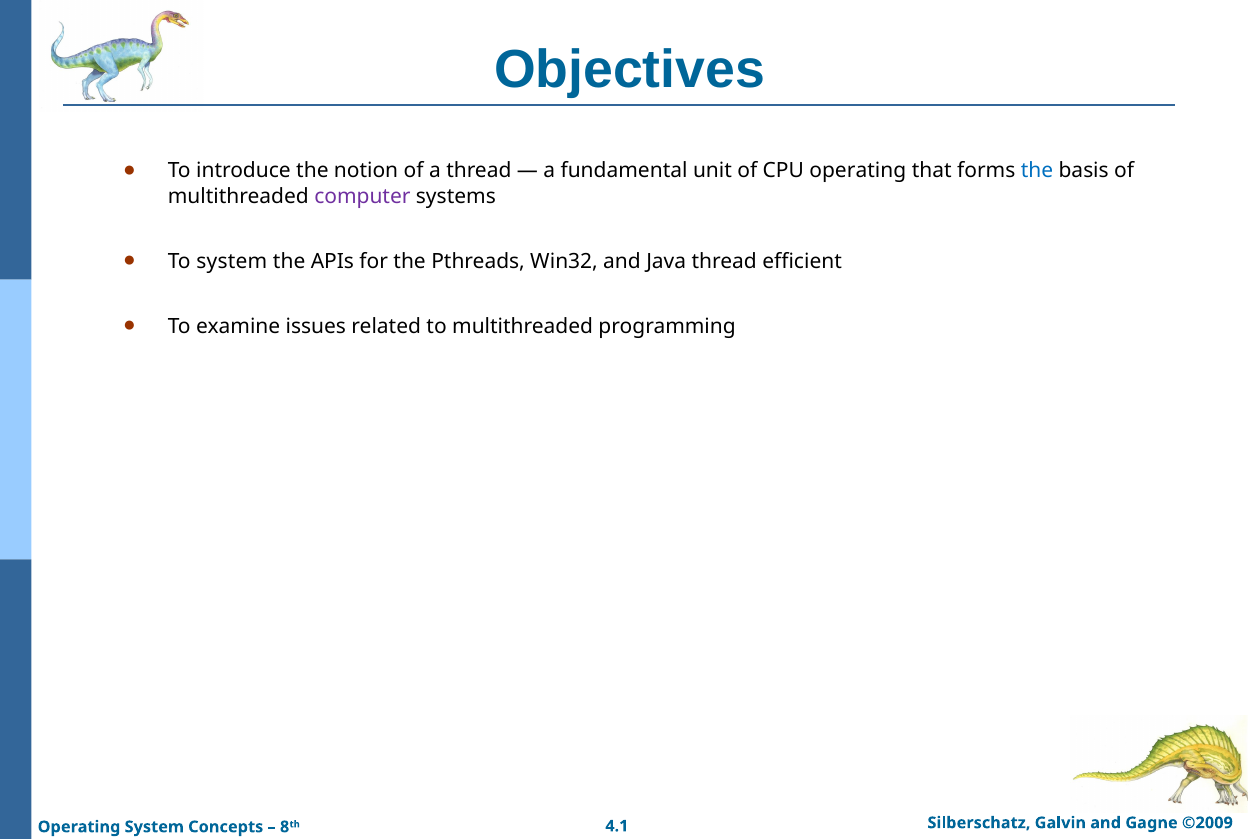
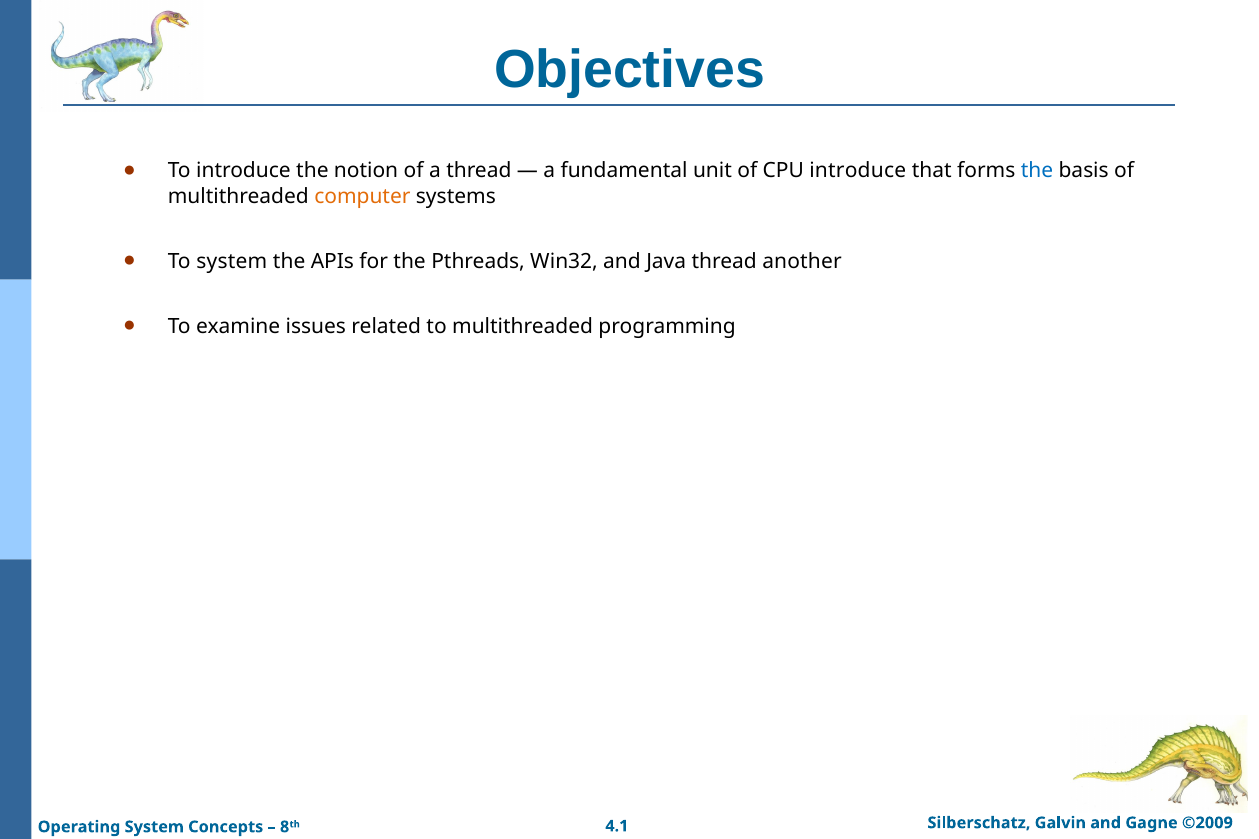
CPU operating: operating -> introduce (858, 171)
computer colour: purple -> orange (362, 196)
efficient: efficient -> another (802, 261)
